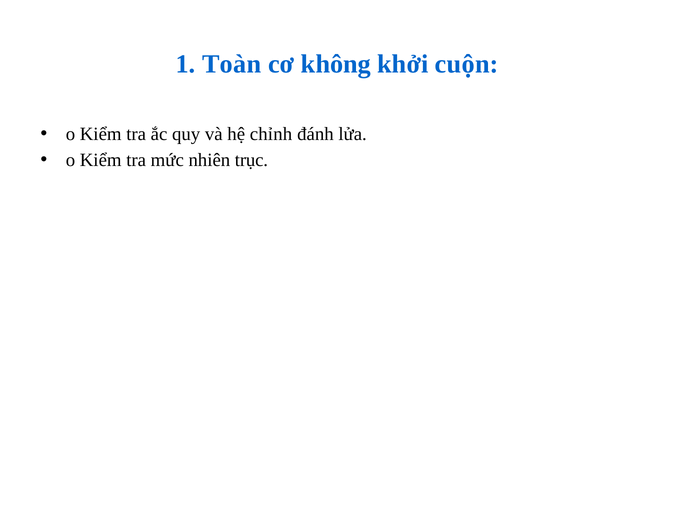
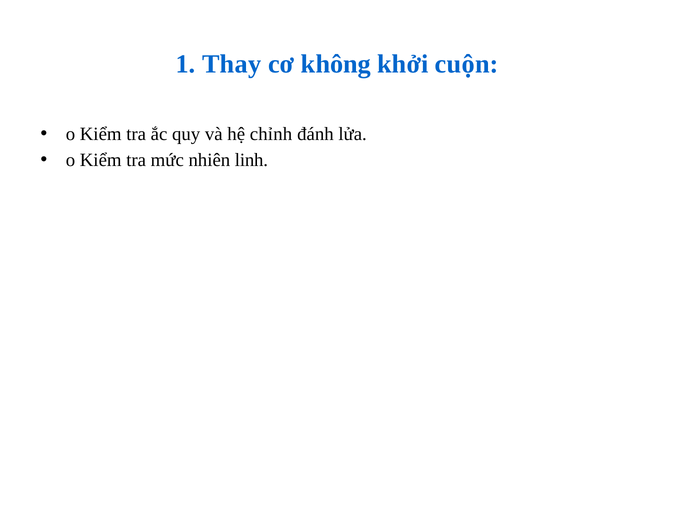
Toàn: Toàn -> Thay (232, 64)
trục: trục -> linh (251, 160)
